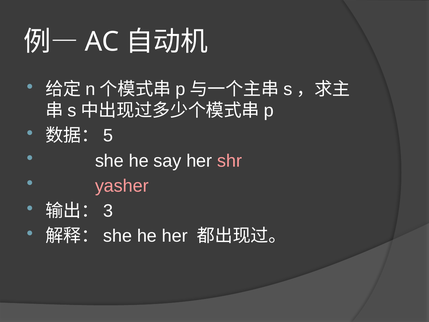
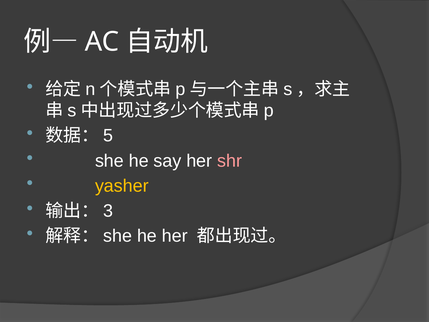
yasher colour: pink -> yellow (122, 186)
